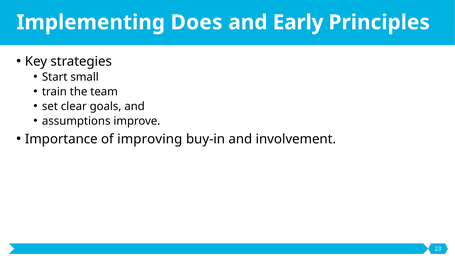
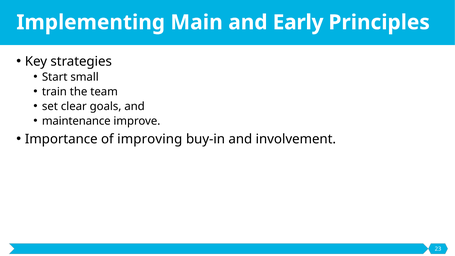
Does: Does -> Main (197, 22)
assumptions: assumptions -> maintenance (76, 121)
